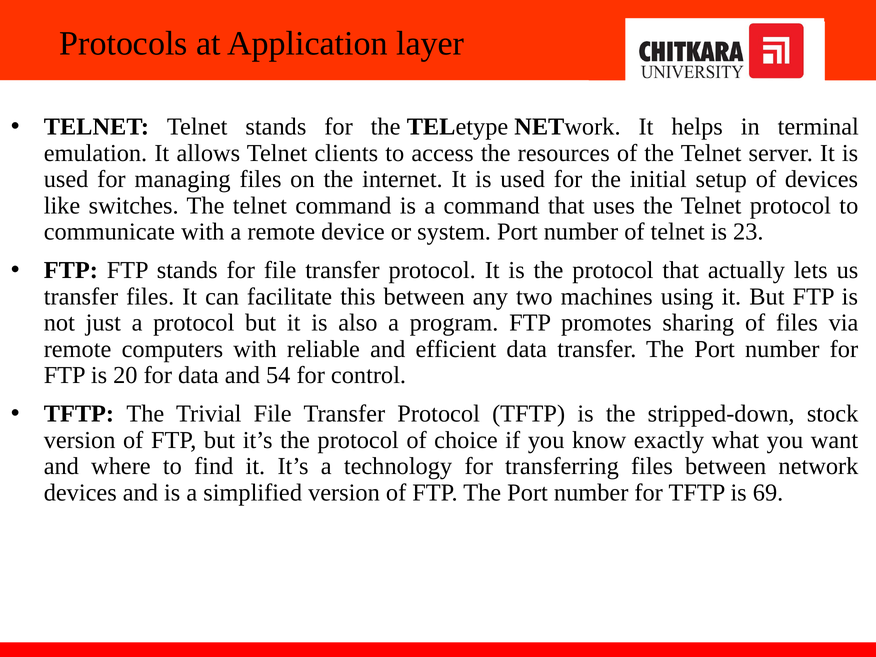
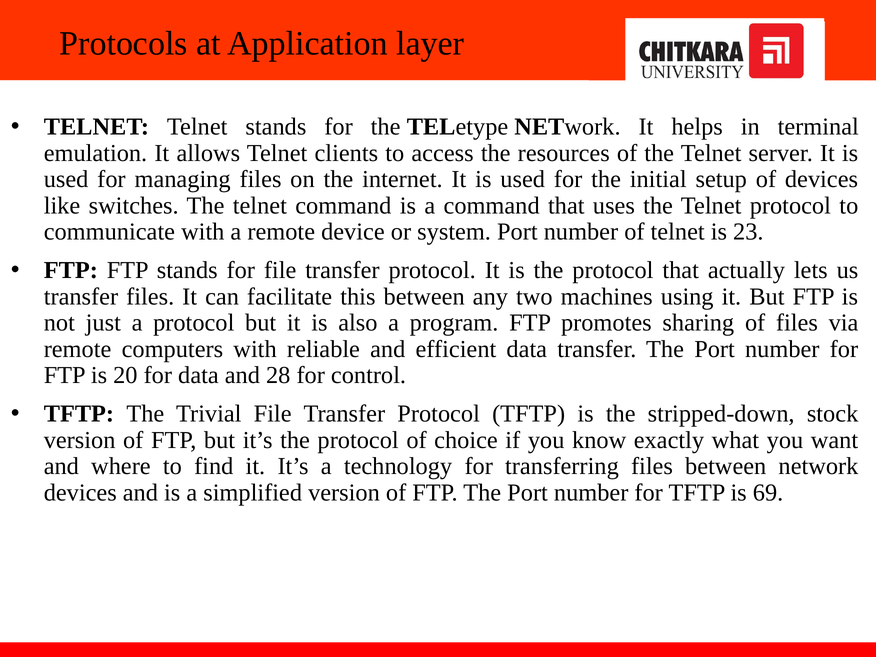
54: 54 -> 28 (278, 375)
